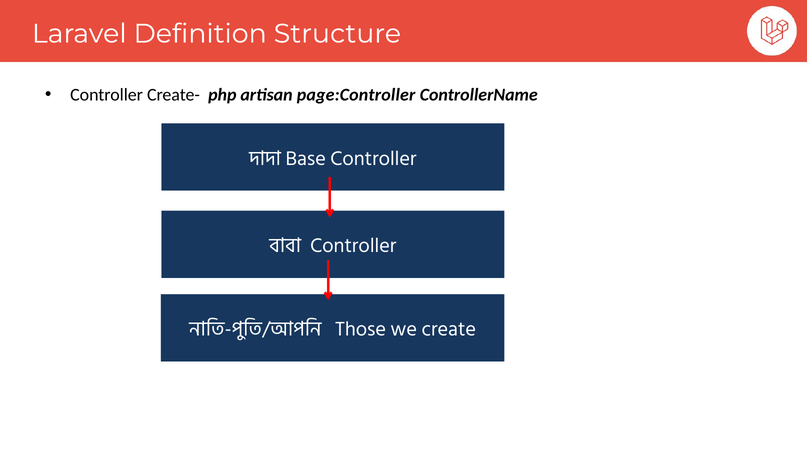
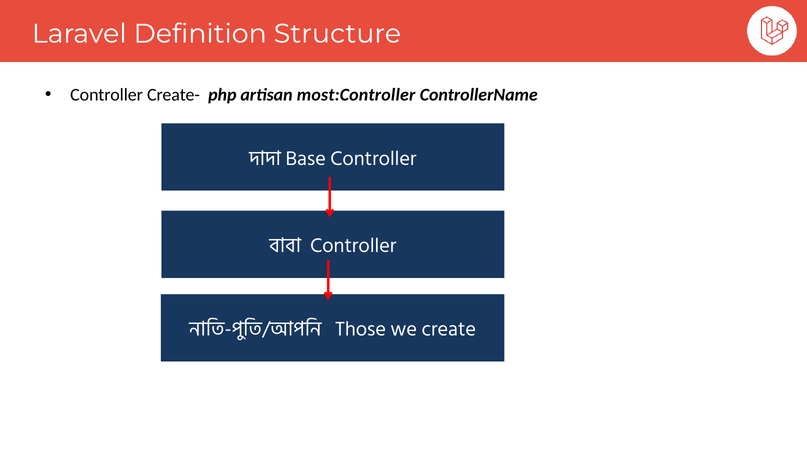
page:Controller: page:Controller -> most:Controller (356, 95)
